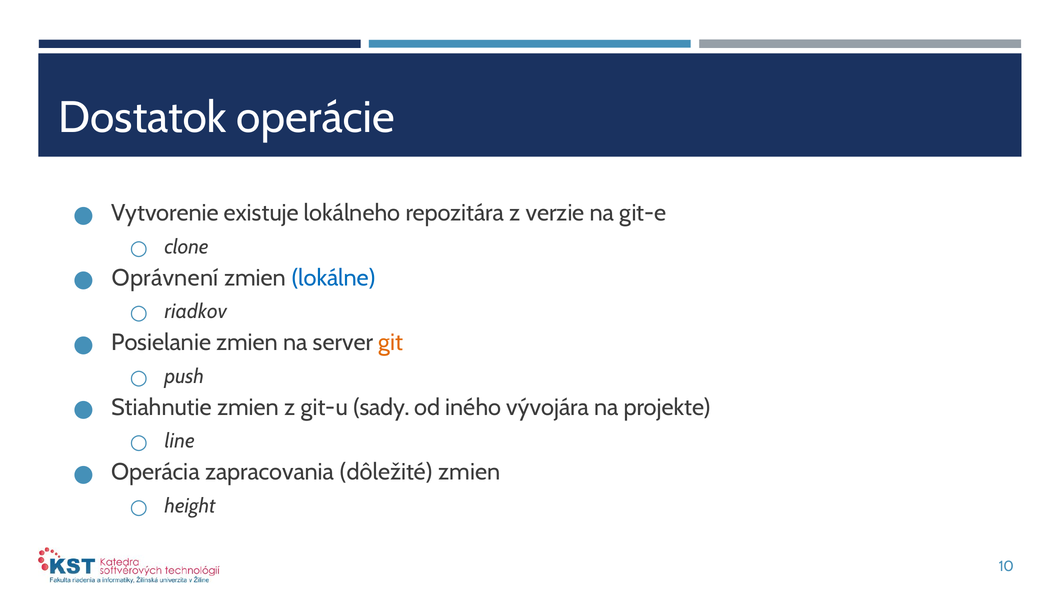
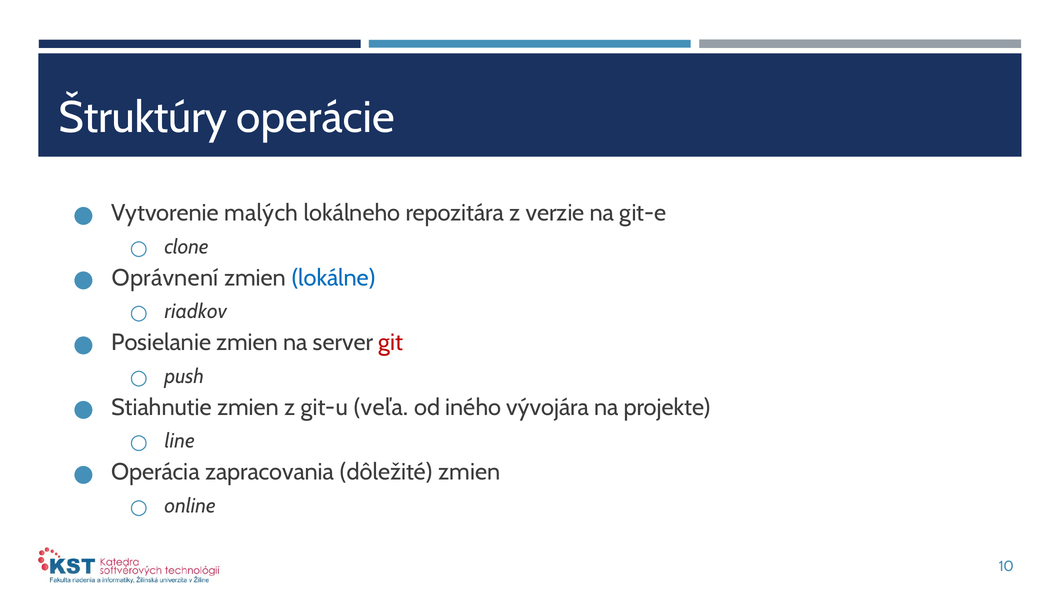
Dostatok: Dostatok -> Štruktúry (143, 118)
existuje: existuje -> malých (261, 213)
git colour: orange -> red (391, 343)
sady: sady -> veľa (381, 408)
height: height -> online (190, 506)
